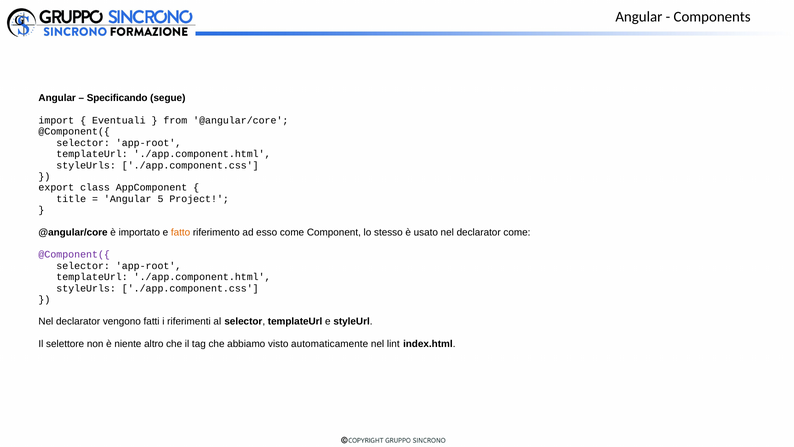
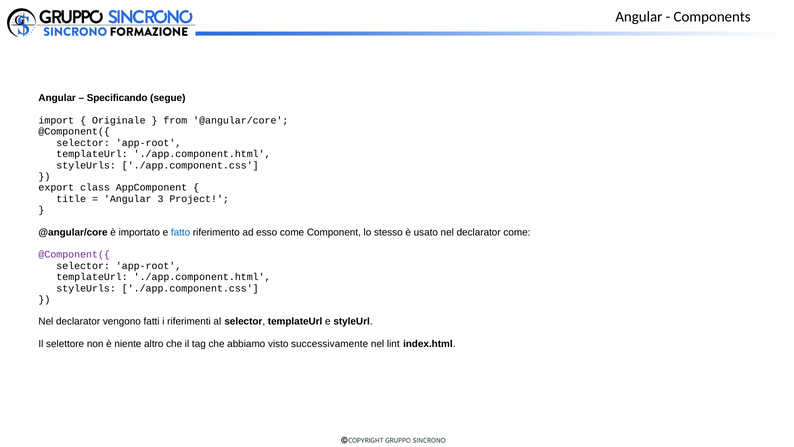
Eventuali: Eventuali -> Originale (119, 120)
5: 5 -> 3 (160, 199)
fatto colour: orange -> blue (181, 232)
automaticamente: automaticamente -> successivamente (330, 343)
